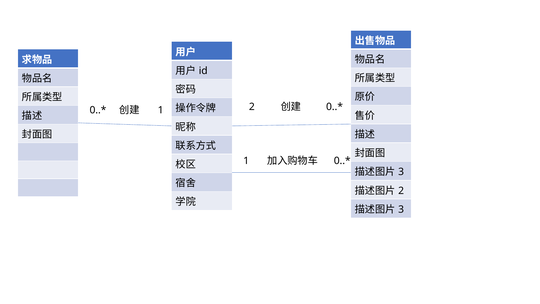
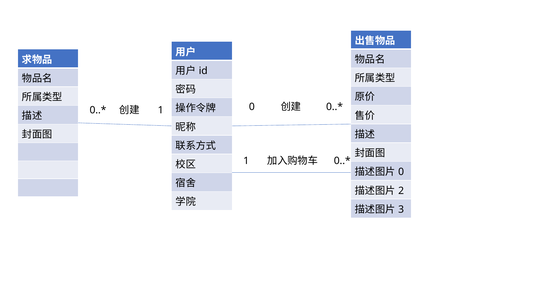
1 2: 2 -> 0 (252, 107)
3: 3 -> 0 (401, 172)
